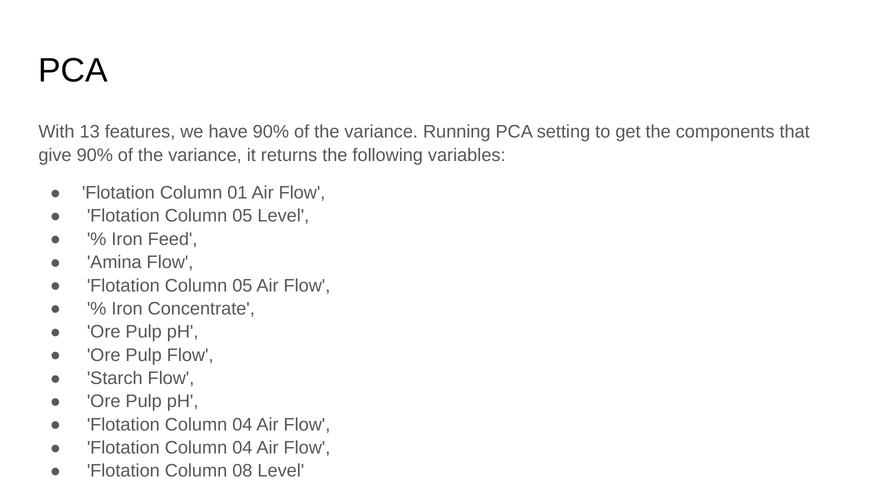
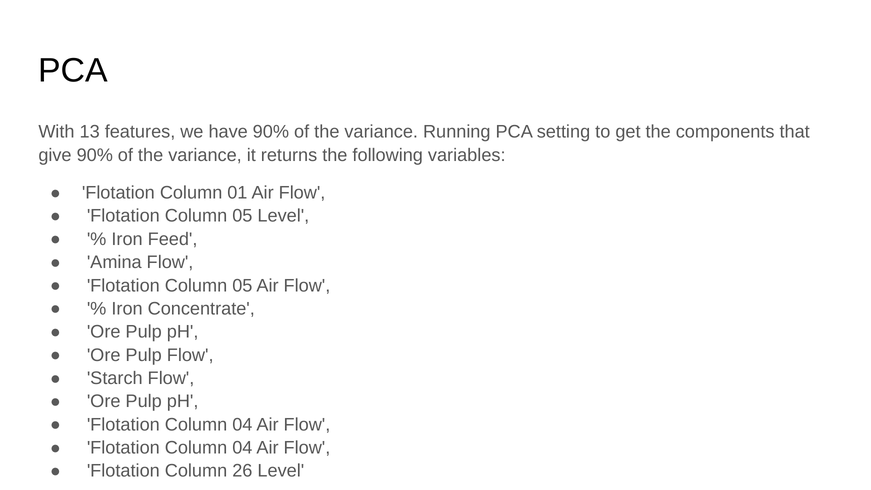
08: 08 -> 26 (242, 471)
